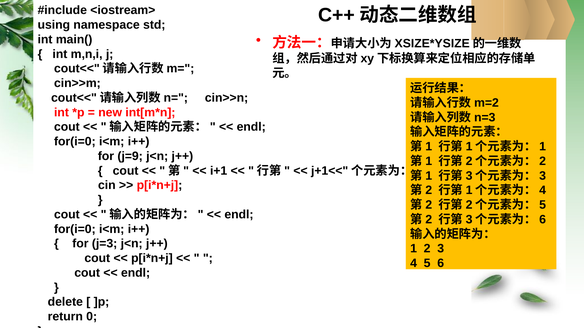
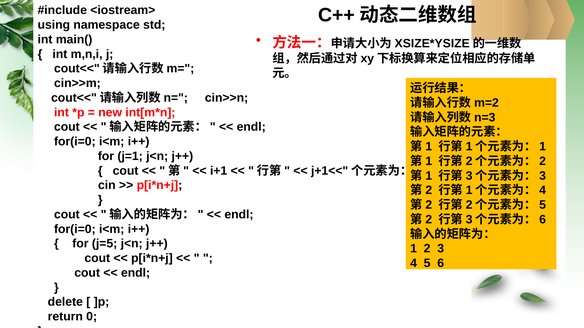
j=9: j=9 -> j=1 (130, 156)
j=3: j=3 -> j=5 (105, 244)
